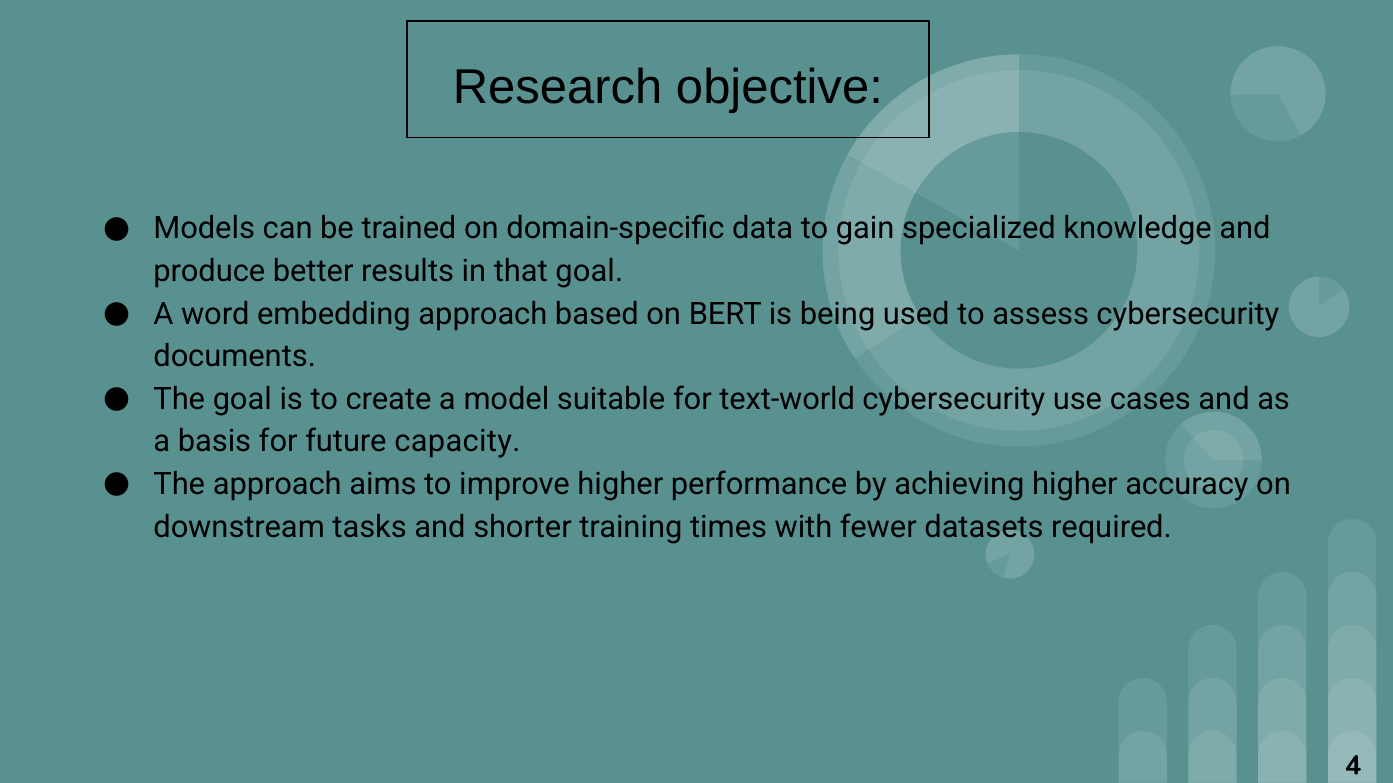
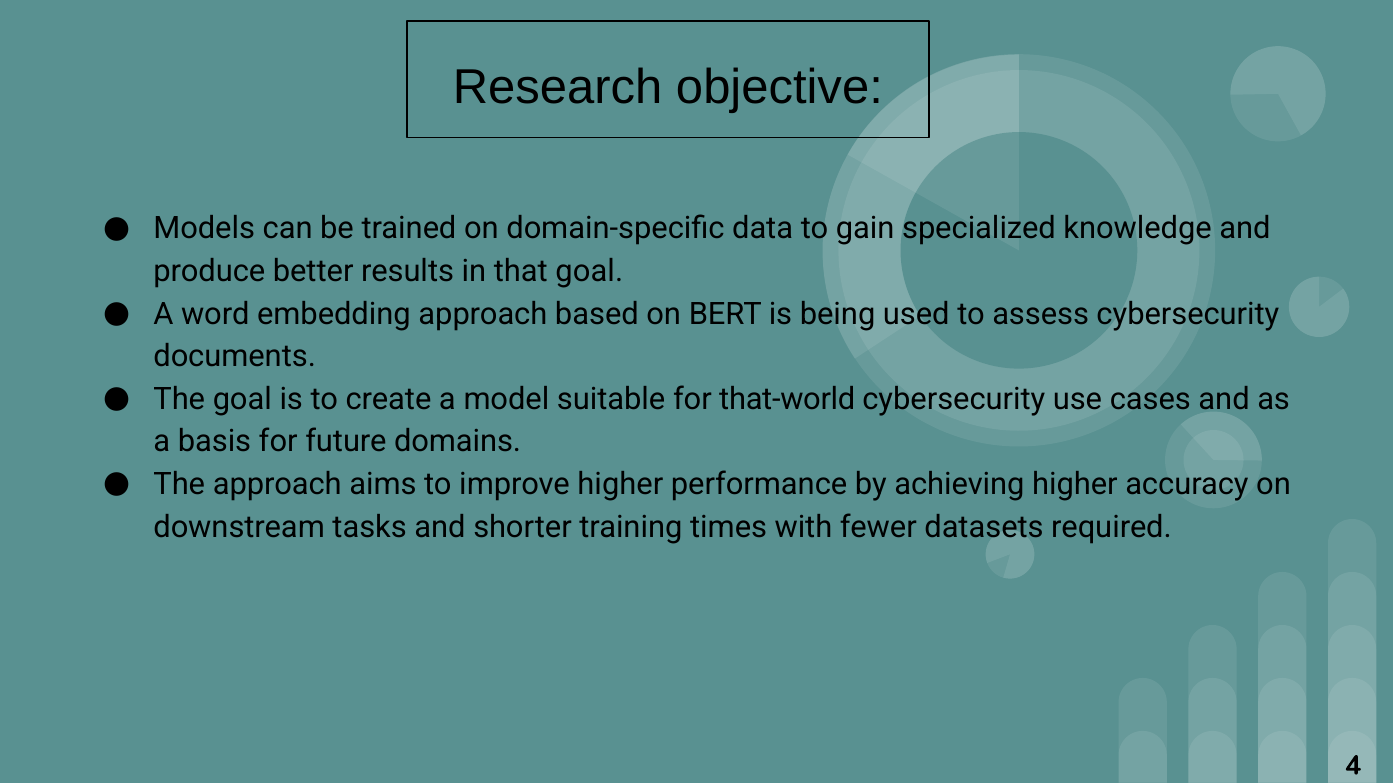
text-world: text-world -> that-world (787, 399)
capacity: capacity -> domains (458, 442)
